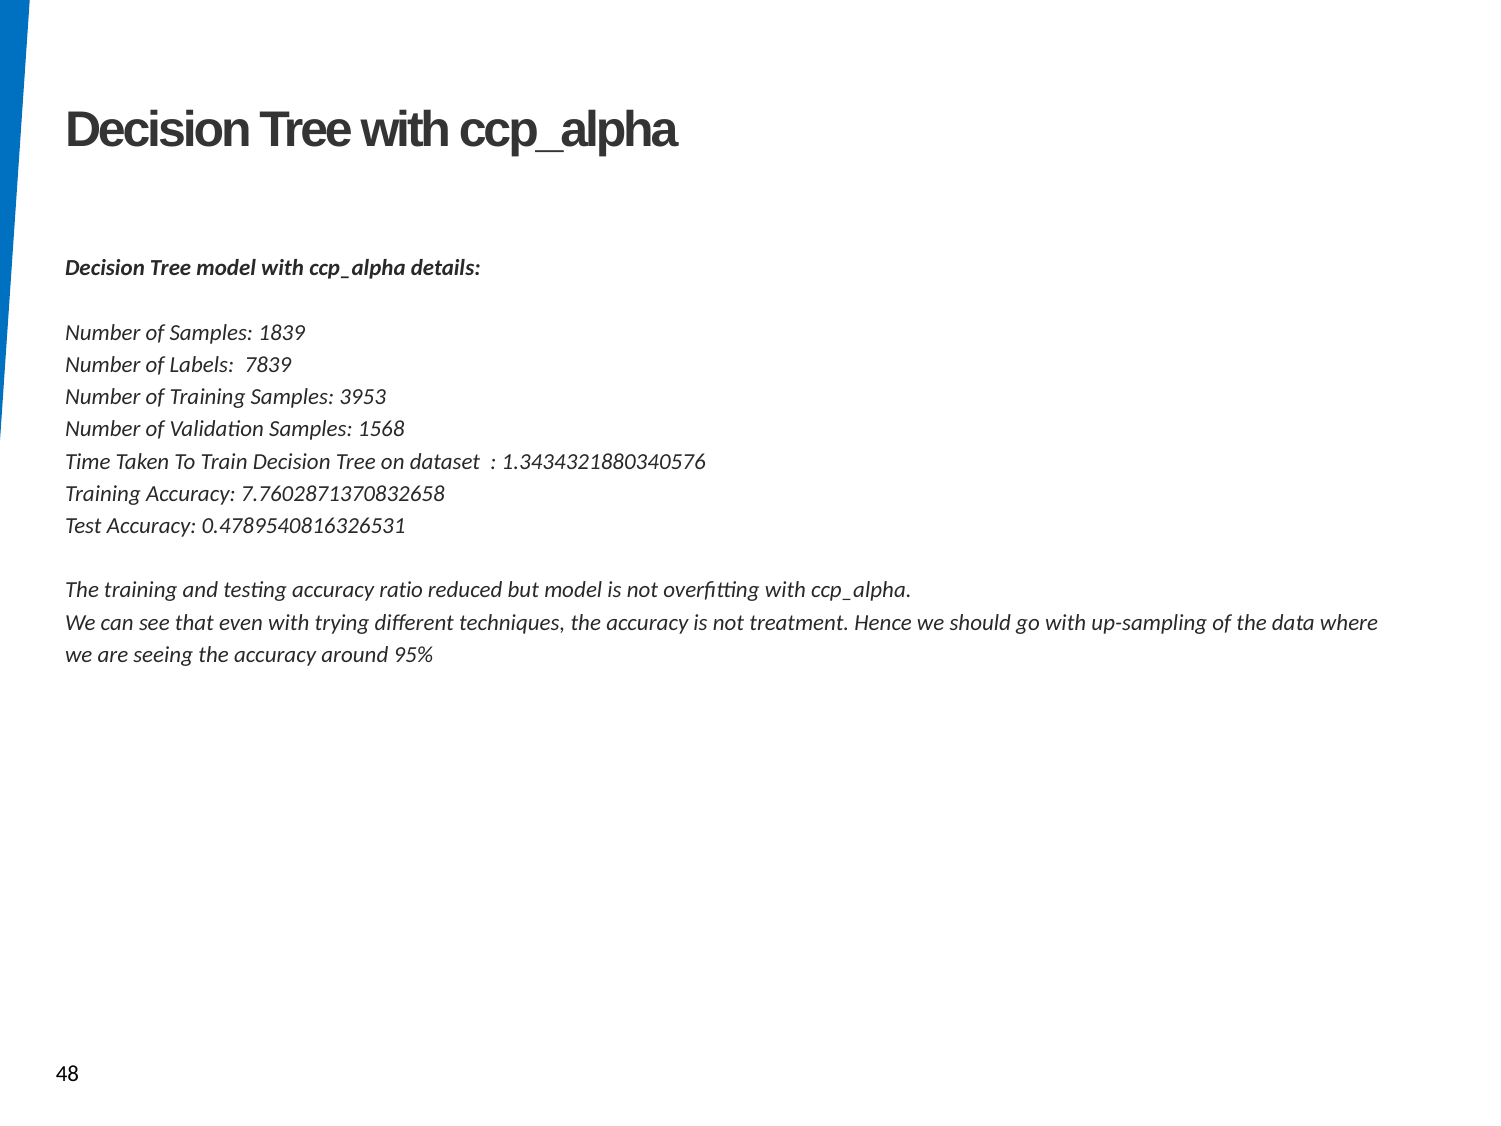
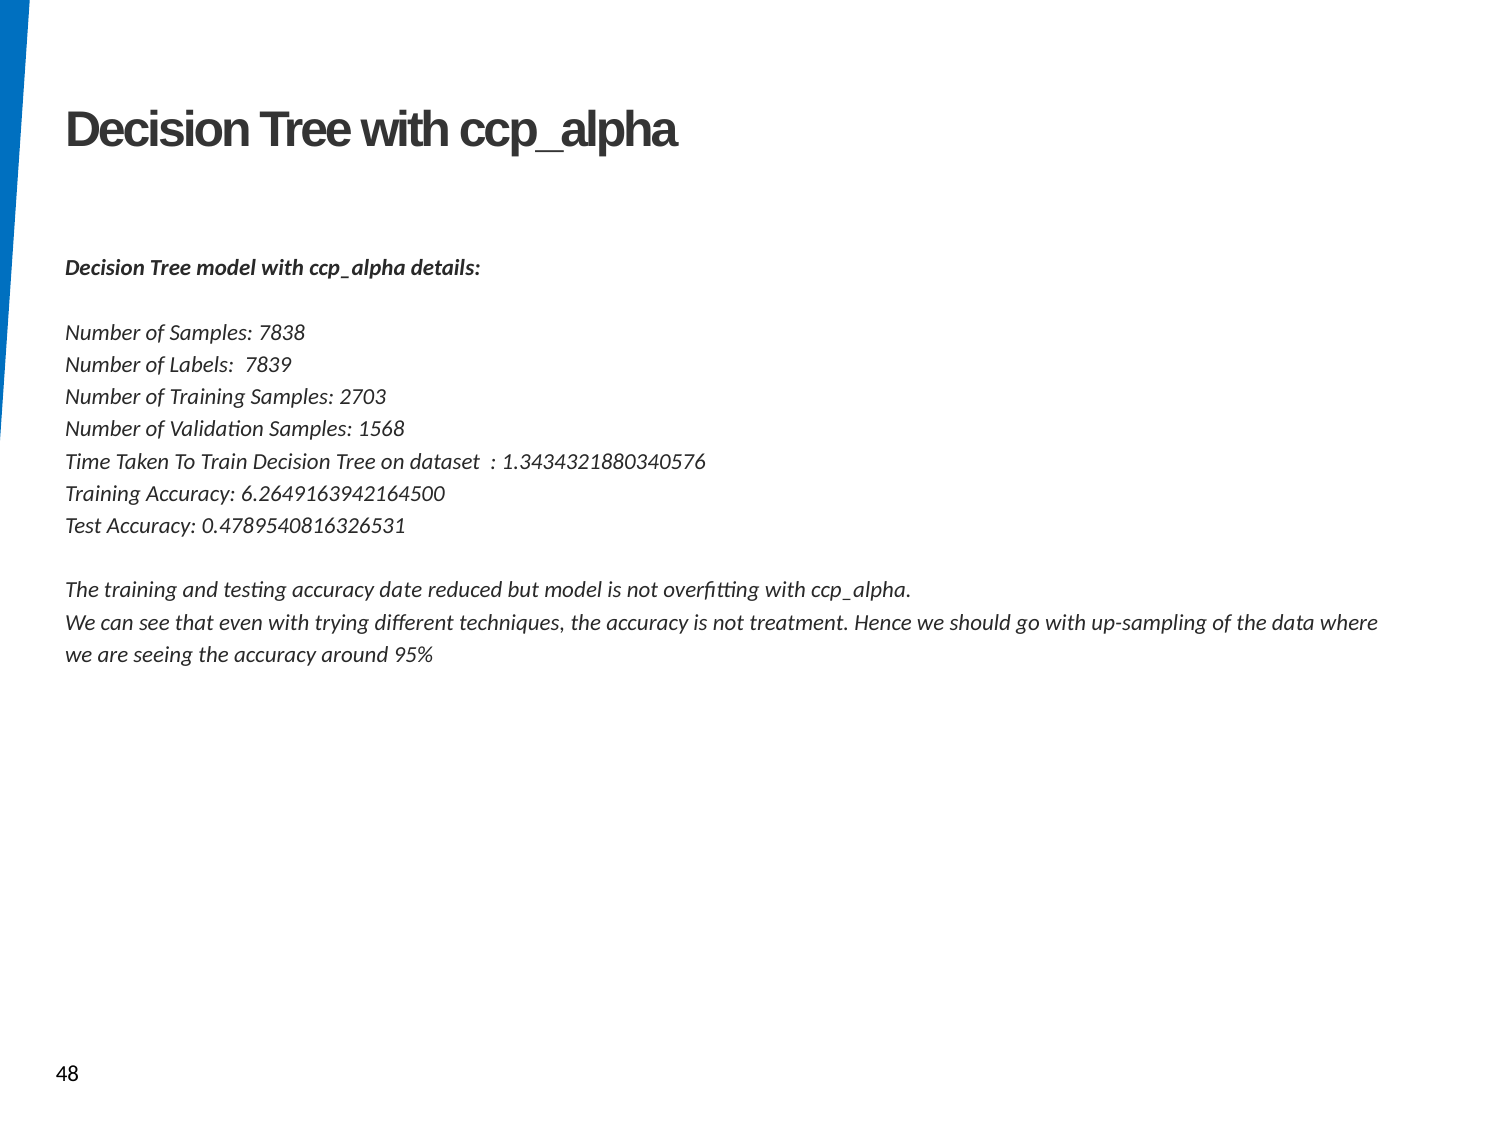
1839: 1839 -> 7838 (282, 333)
3953: 3953 -> 2703 (363, 397)
7.7602871370832658: 7.7602871370832658 -> 6.2649163942164500 (343, 494)
ratio: ratio -> date (401, 590)
